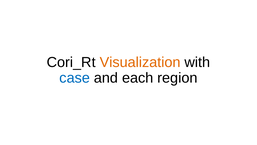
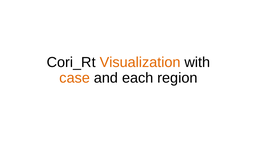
case colour: blue -> orange (75, 78)
